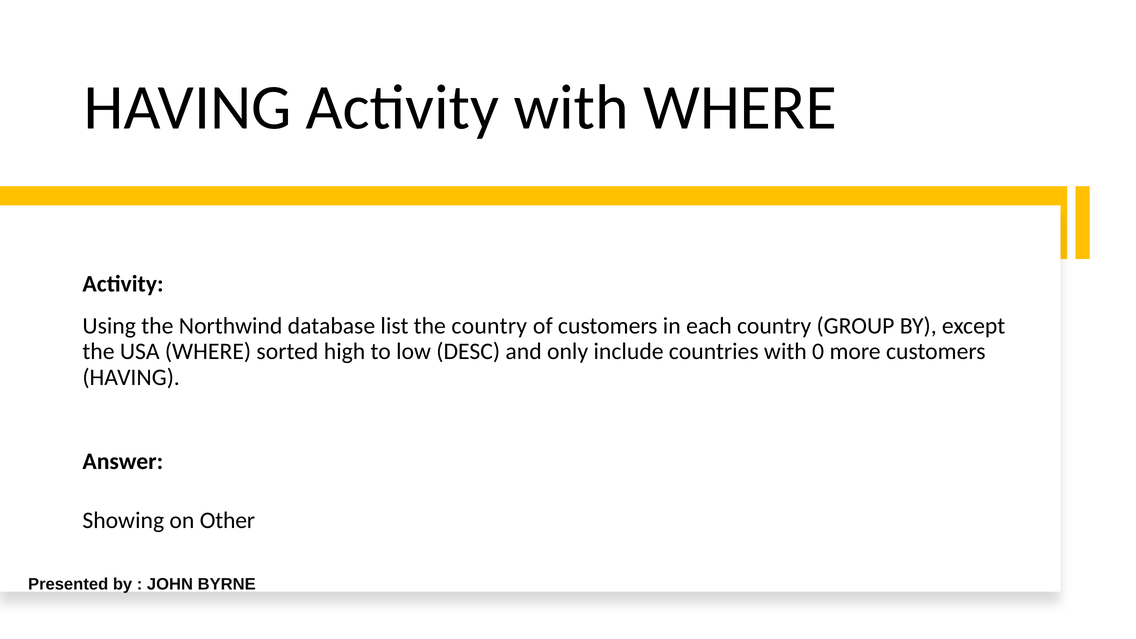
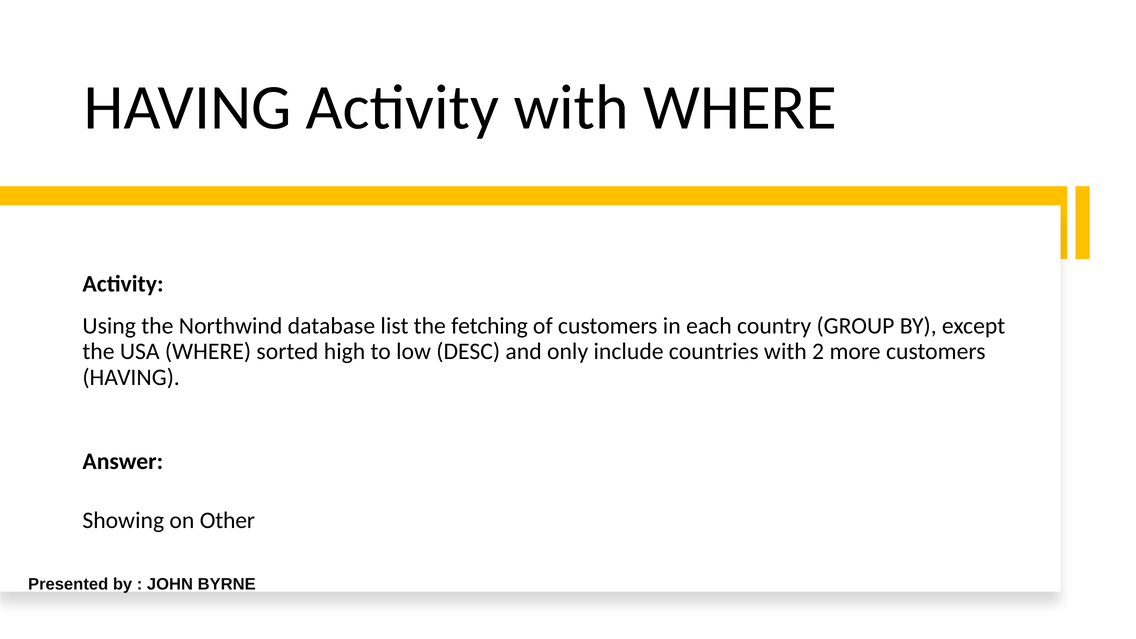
the country: country -> fetching (489, 326)
0: 0 -> 2 (818, 352)
